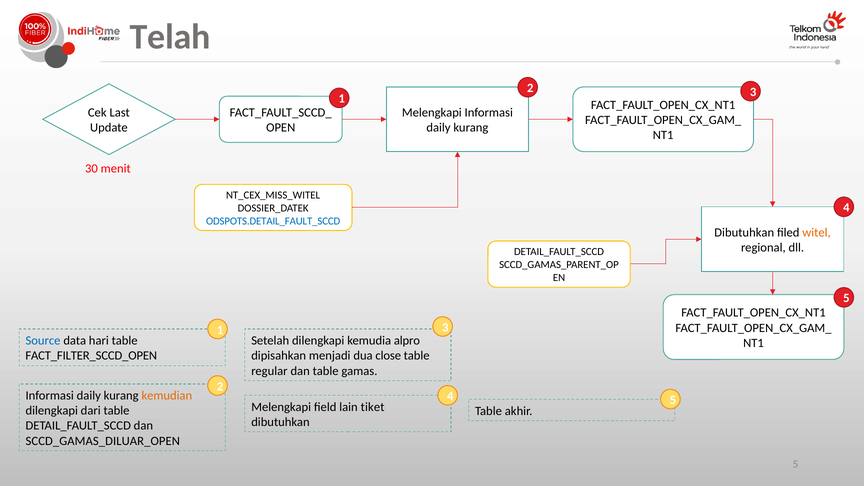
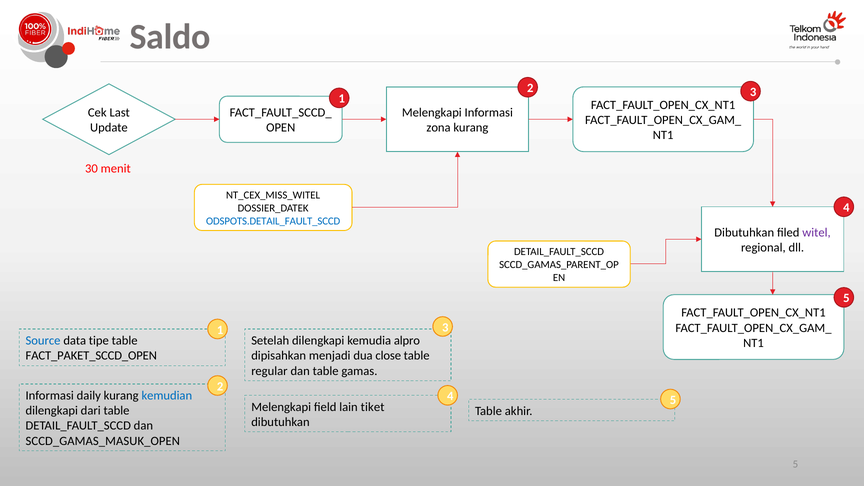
Telah: Telah -> Saldo (170, 37)
daily: daily -> zona (439, 128)
witel colour: orange -> purple (817, 233)
hari: hari -> tipe (99, 341)
FACT_FILTER_SCCD_OPEN: FACT_FILTER_SCCD_OPEN -> FACT_PAKET_SCCD_OPEN (91, 356)
kemudian colour: orange -> blue (167, 396)
SCCD_GAMAS_DILUAR_OPEN: SCCD_GAMAS_DILUAR_OPEN -> SCCD_GAMAS_MASUK_OPEN (103, 441)
